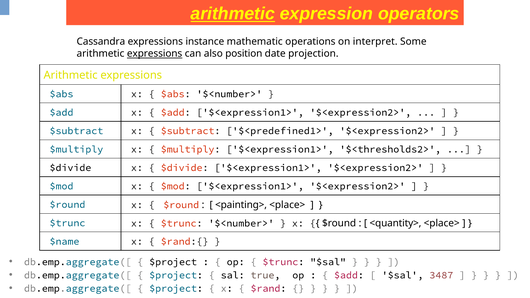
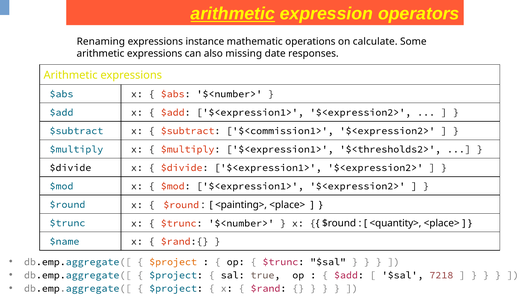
Cassandra: Cassandra -> Renaming (101, 42)
interpret: interpret -> calculate (375, 42)
expressions underline: present -> none (155, 54)
position: position -> missing (244, 54)
projection: projection -> responses (313, 54)
$<predefined1>: $<predefined1> -> $<commission1> (280, 131)
$project colour: black -> orange (173, 262)
3487: 3487 -> 7218 (441, 275)
